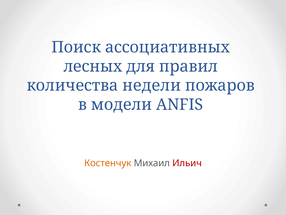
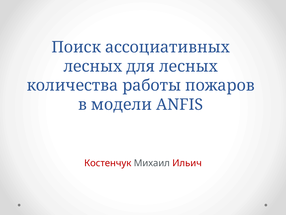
для правил: правил -> лесных (188, 66)
недели: недели -> работы (152, 85)
Костенчук colour: orange -> red (108, 163)
